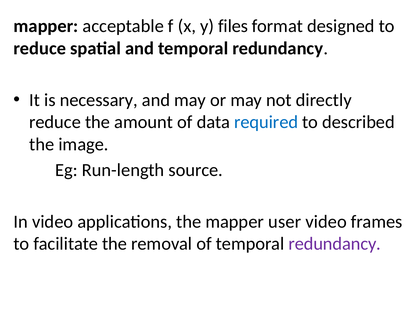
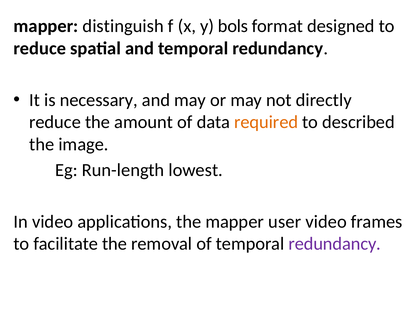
acceptable: acceptable -> distinguish (123, 26)
files: files -> bols (233, 26)
required colour: blue -> orange (266, 122)
source: source -> lowest (196, 170)
